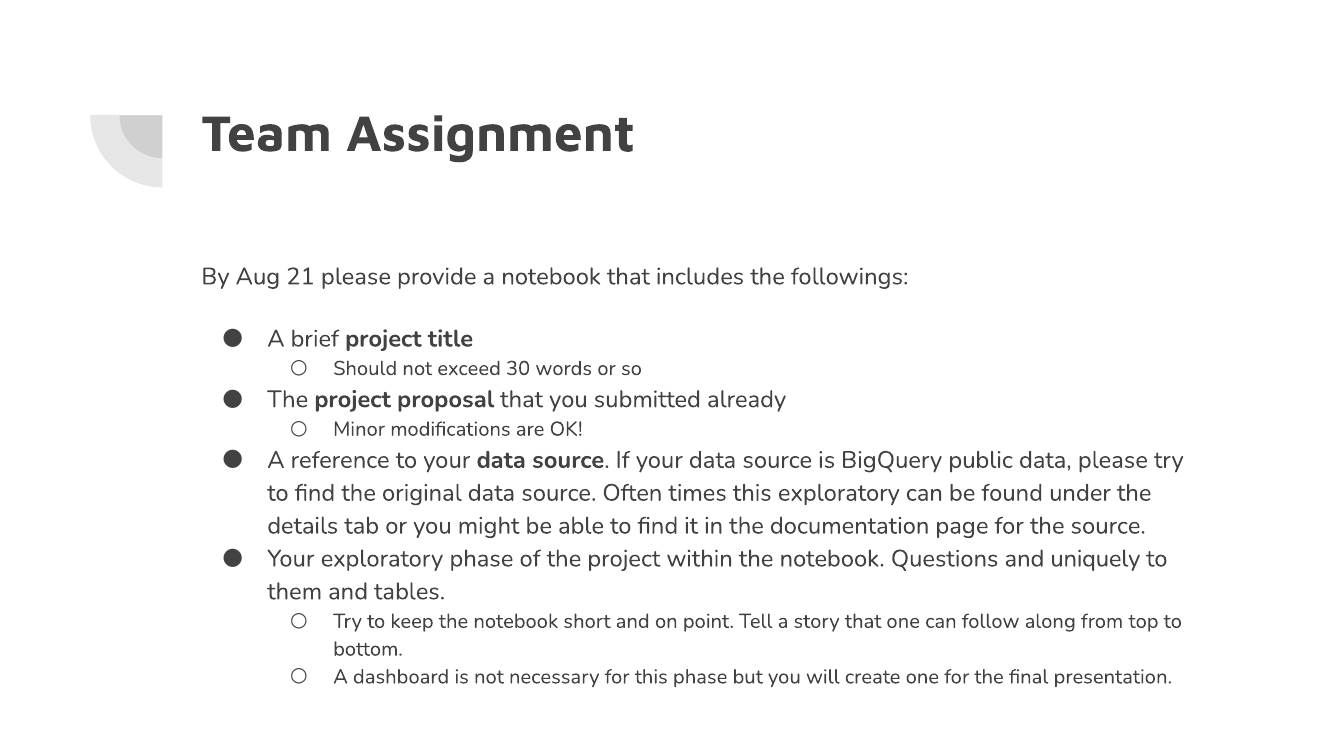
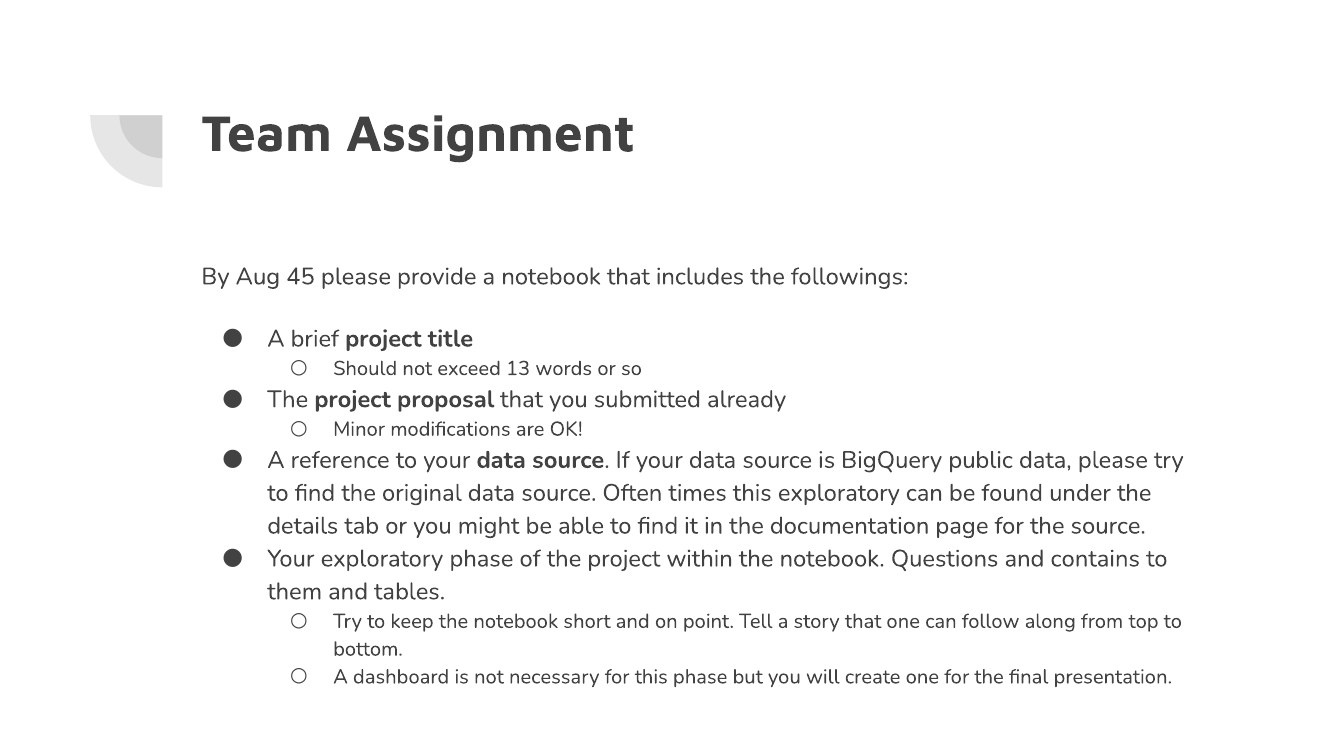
21: 21 -> 45 (300, 276)
30: 30 -> 13 (518, 368)
uniquely: uniquely -> contains (1095, 559)
